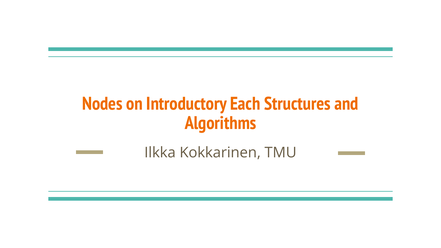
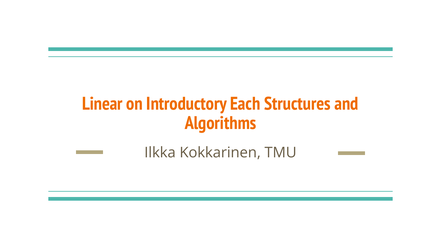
Nodes: Nodes -> Linear (102, 104)
